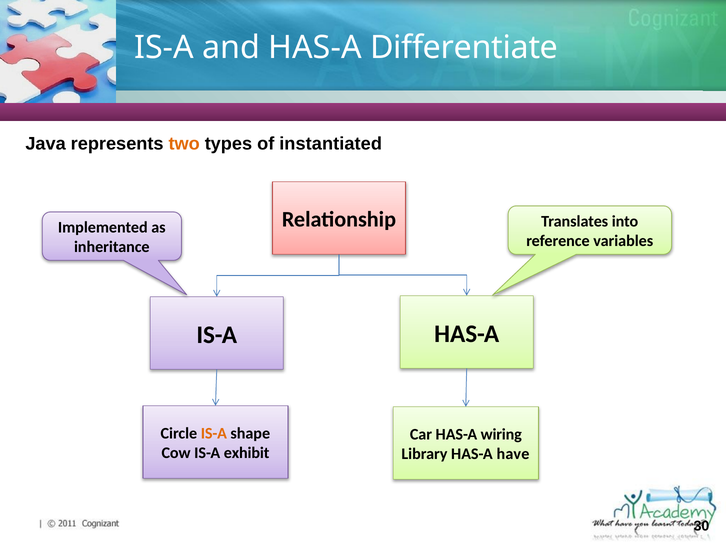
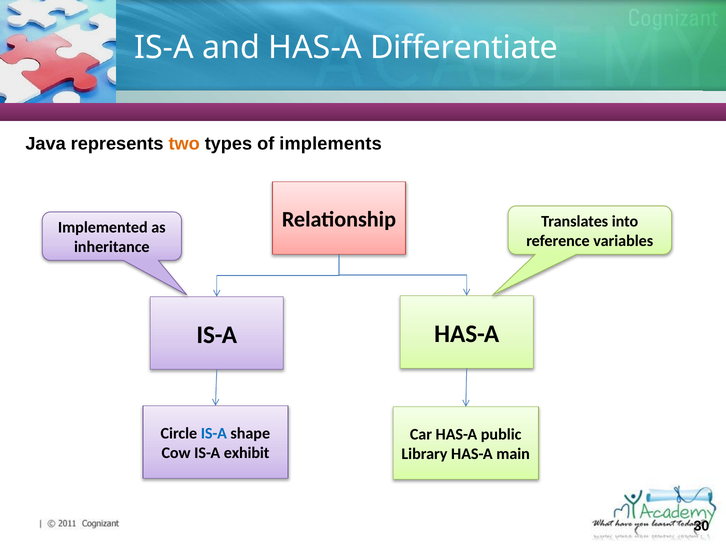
instantiated: instantiated -> implements (331, 144)
IS-A colour: orange -> blue (214, 433)
wiring: wiring -> public (501, 434)
have: have -> main (513, 453)
